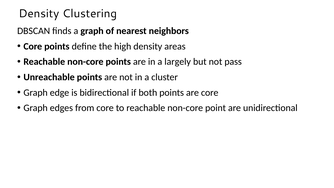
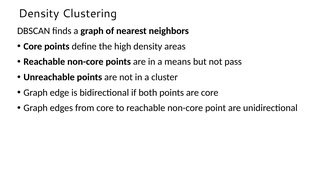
largely: largely -> means (178, 62)
